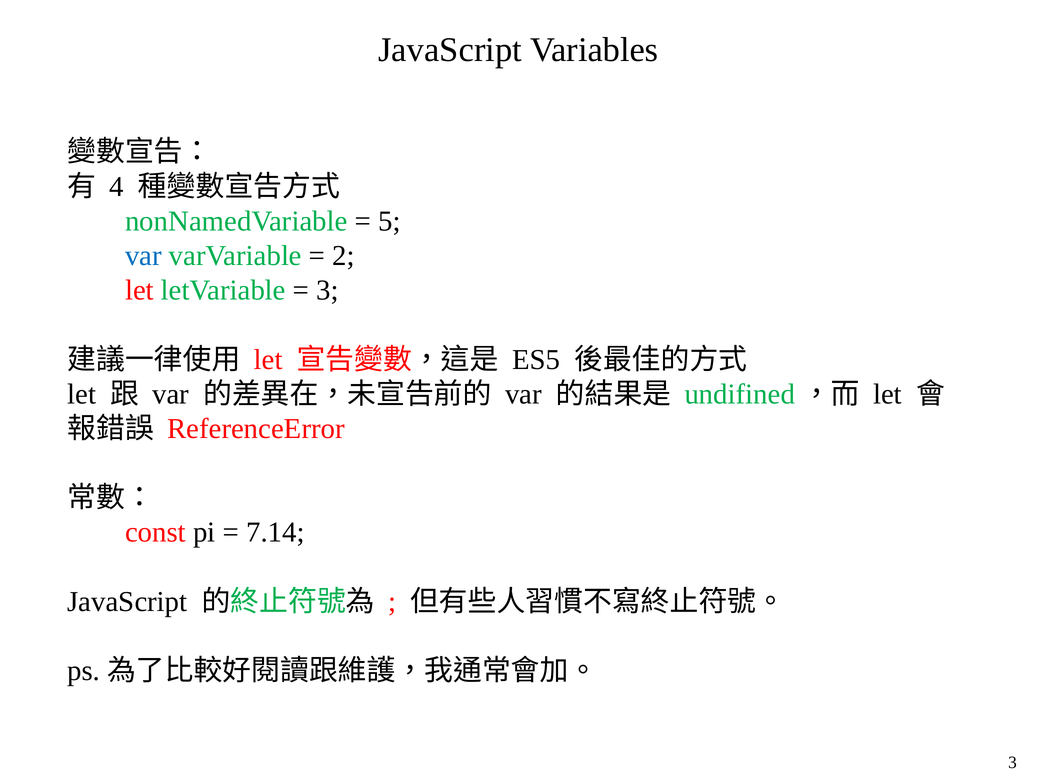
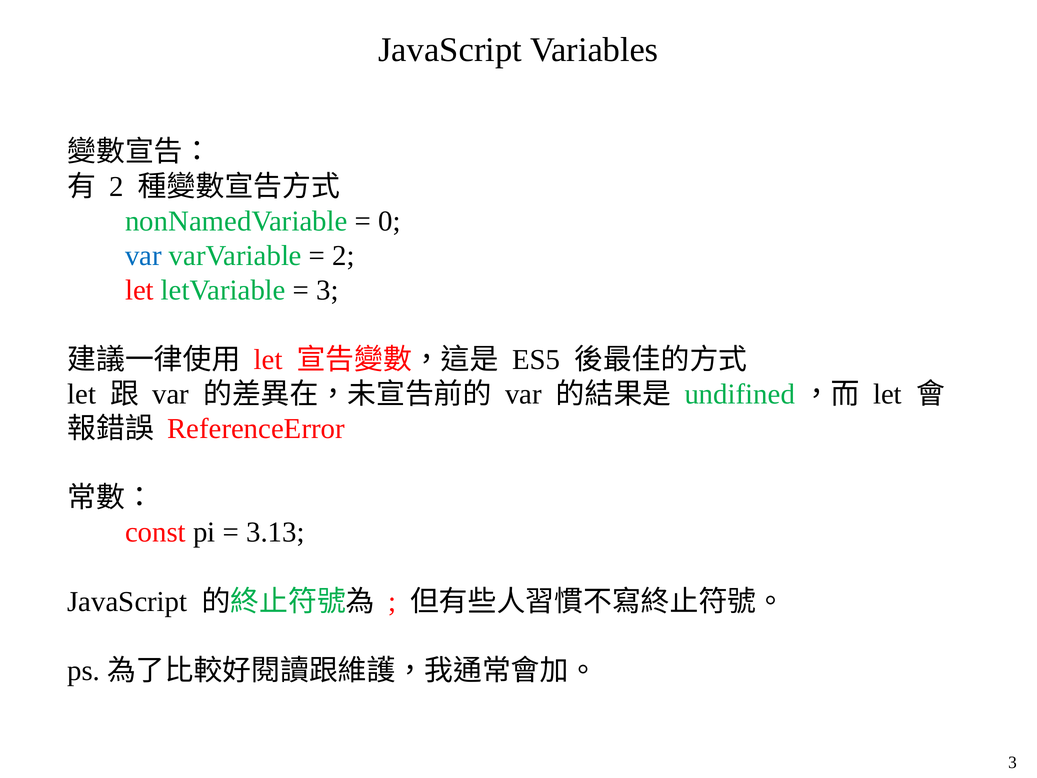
4: 4 -> 2 (117, 186)
5: 5 -> 0 (390, 221)
7.14: 7.14 -> 3.13 (275, 532)
